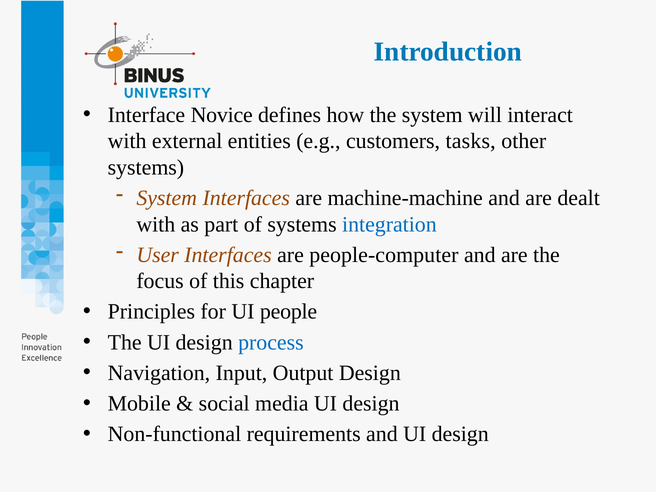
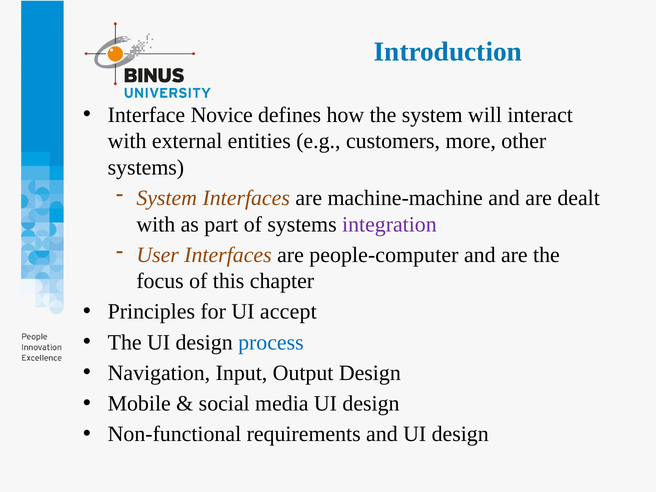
tasks: tasks -> more (471, 141)
integration colour: blue -> purple (389, 224)
people: people -> accept (288, 312)
